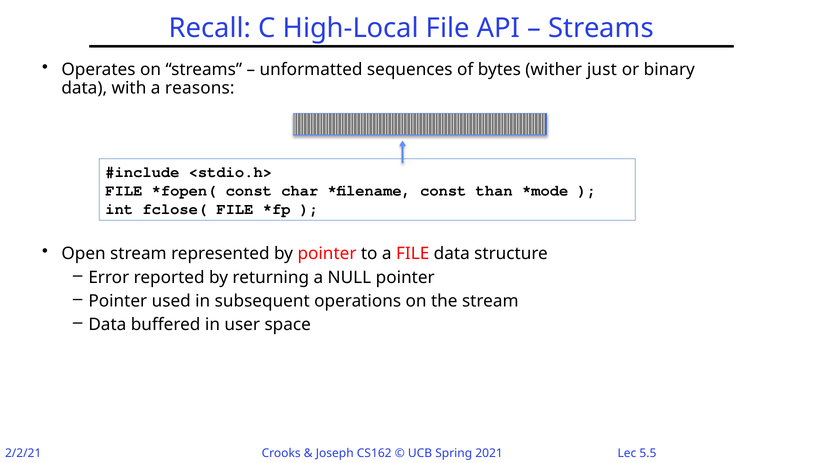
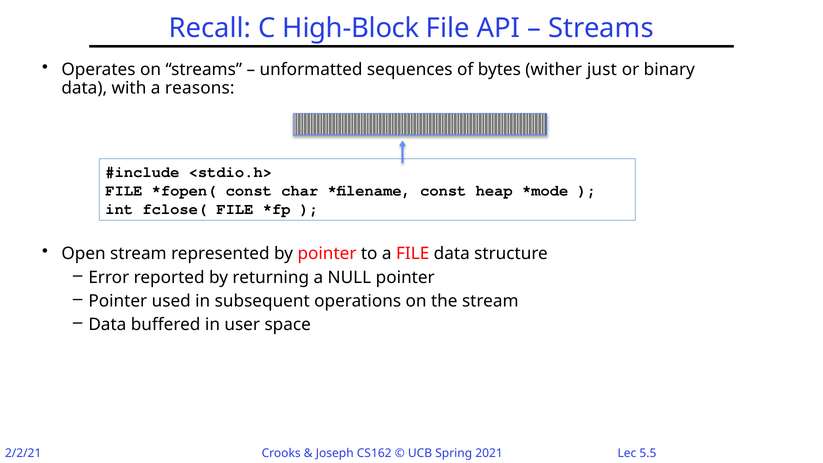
High-Local: High-Local -> High-Block (351, 28)
than: than -> heap (494, 191)
